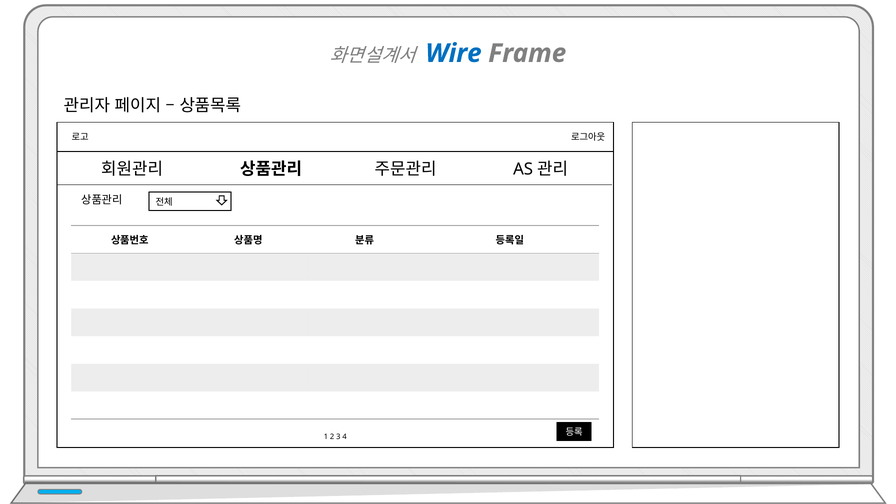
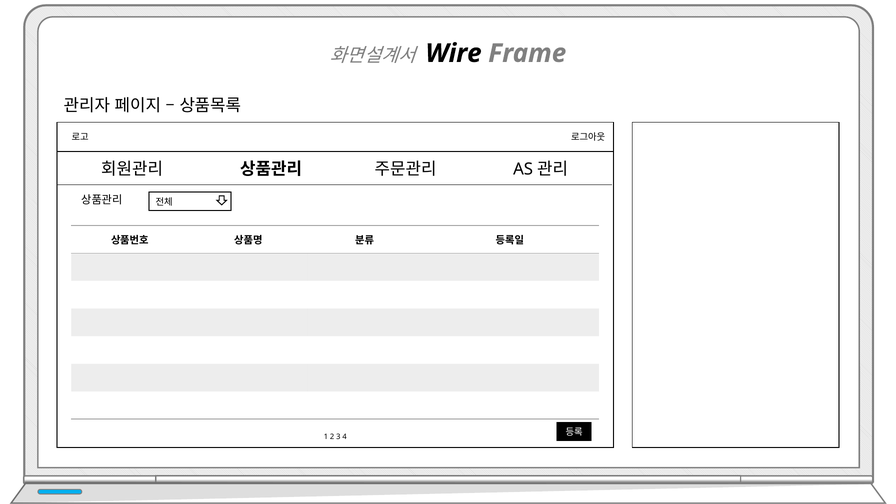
Wire colour: blue -> black (454, 53)
